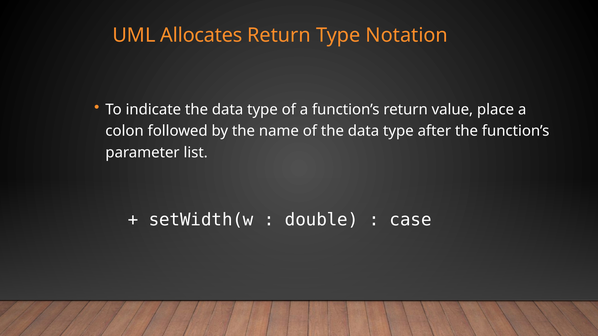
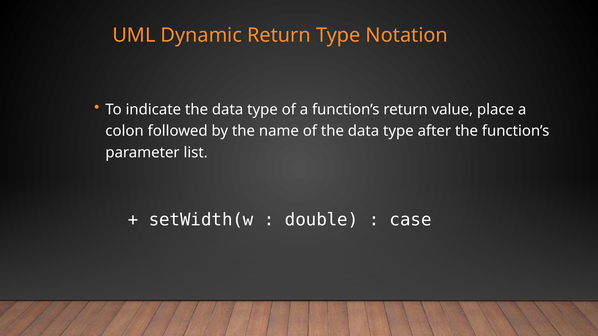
Allocates: Allocates -> Dynamic (201, 35)
